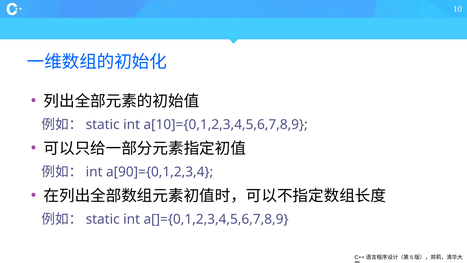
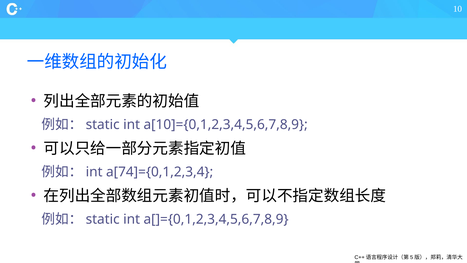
a[90]={0,1,2,3,4: a[90]={0,1,2,3,4 -> a[74]={0,1,2,3,4 (160, 172)
